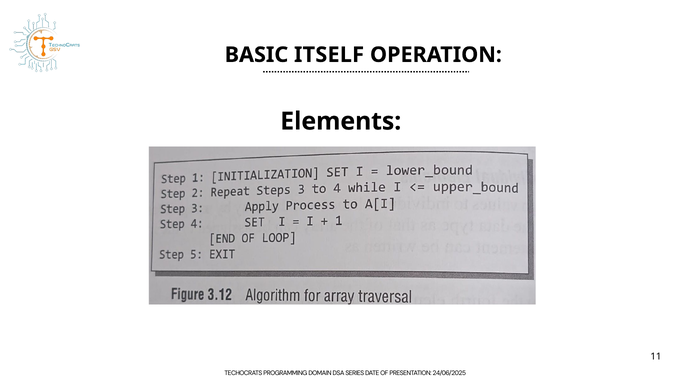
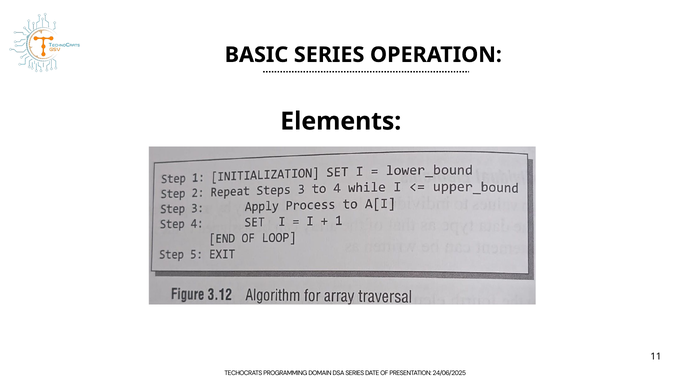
BASIC ITSELF: ITSELF -> SERIES (329, 55)
